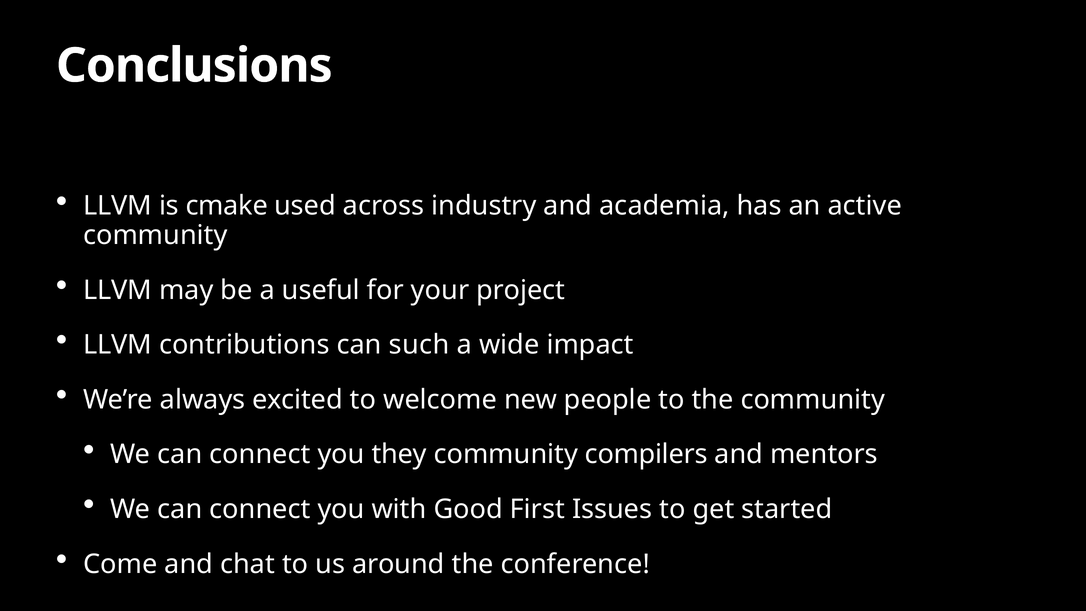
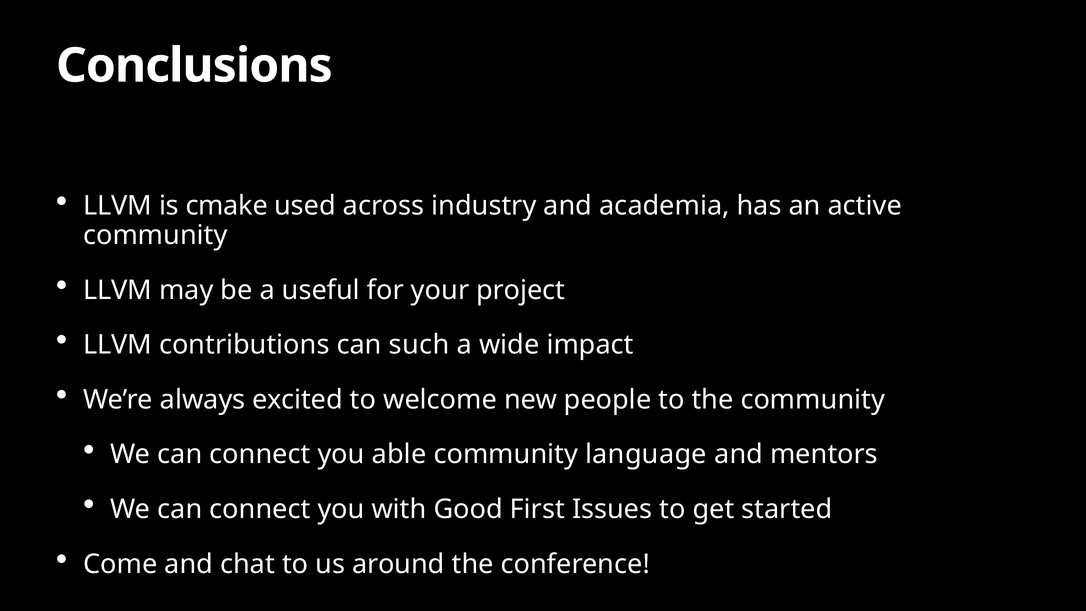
they: they -> able (399, 454)
compilers: compilers -> language (646, 454)
